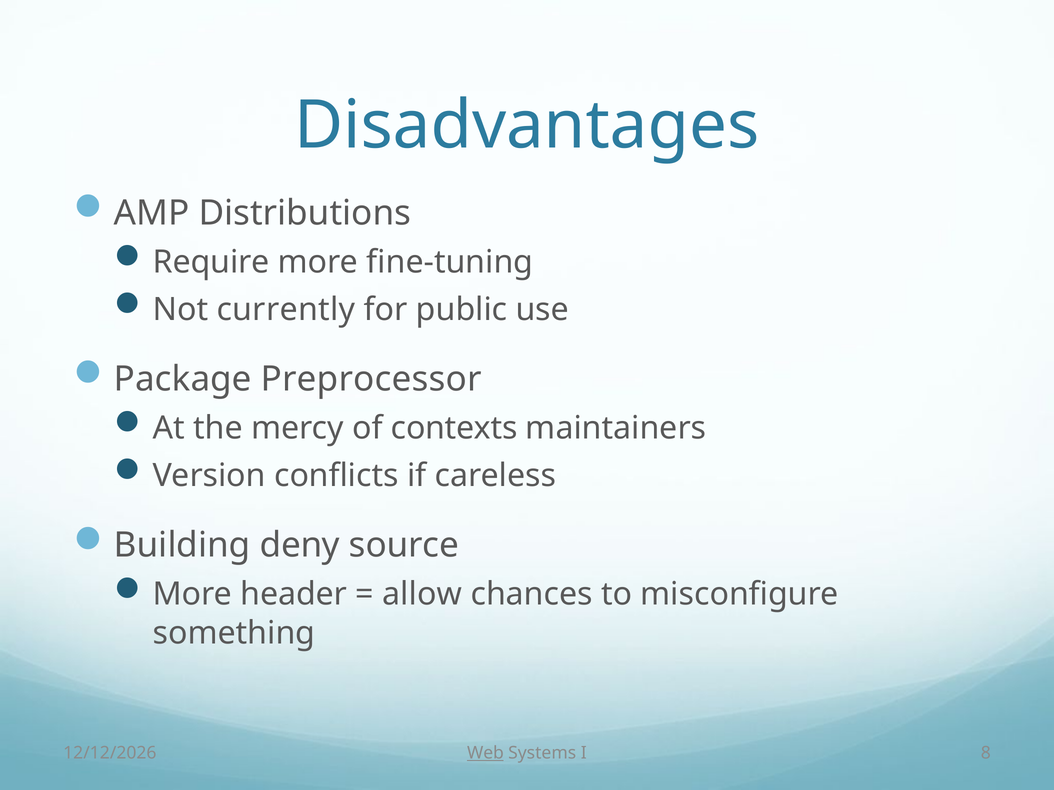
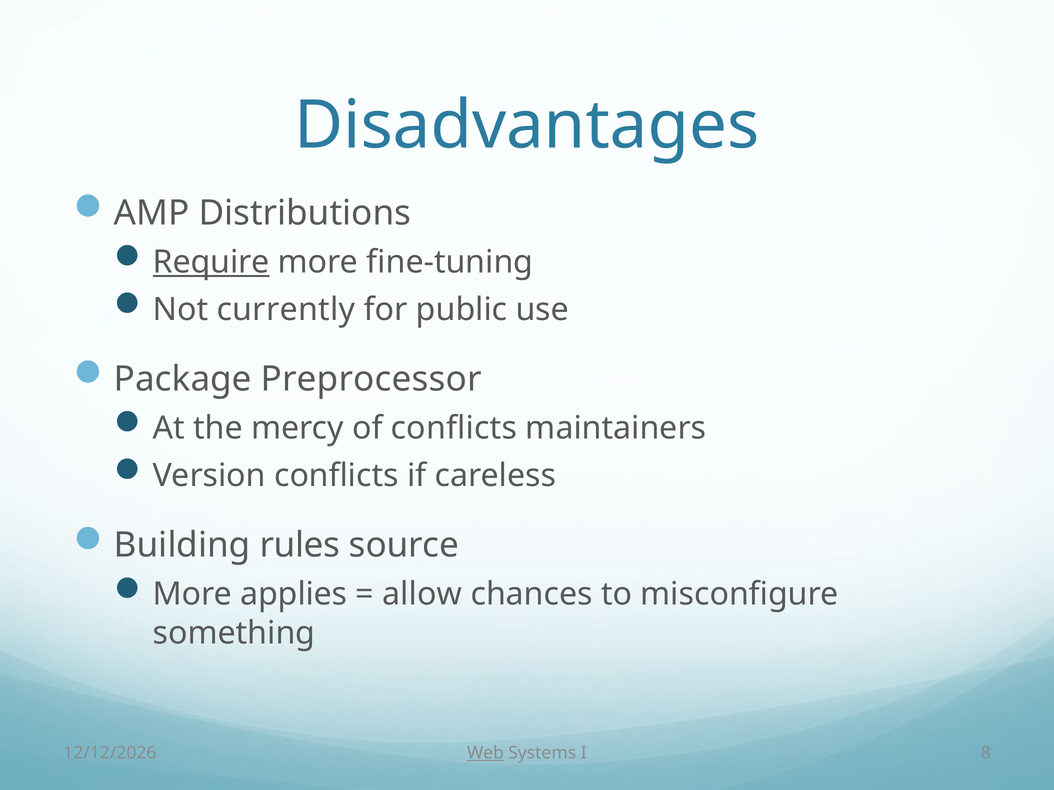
Require underline: none -> present (211, 262)
of contexts: contexts -> conflicts (454, 428)
deny: deny -> rules (300, 546)
header: header -> applies (294, 595)
